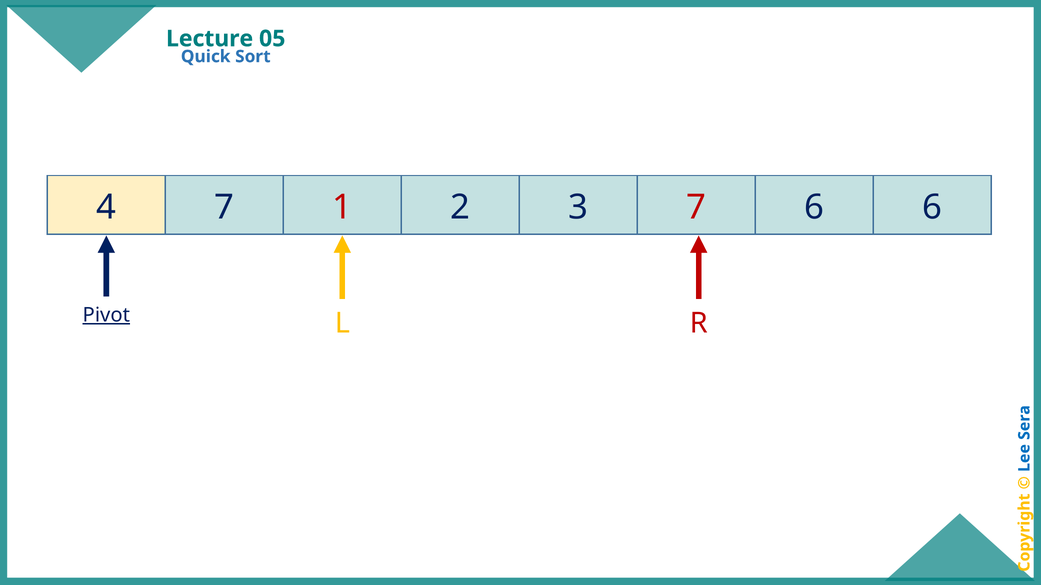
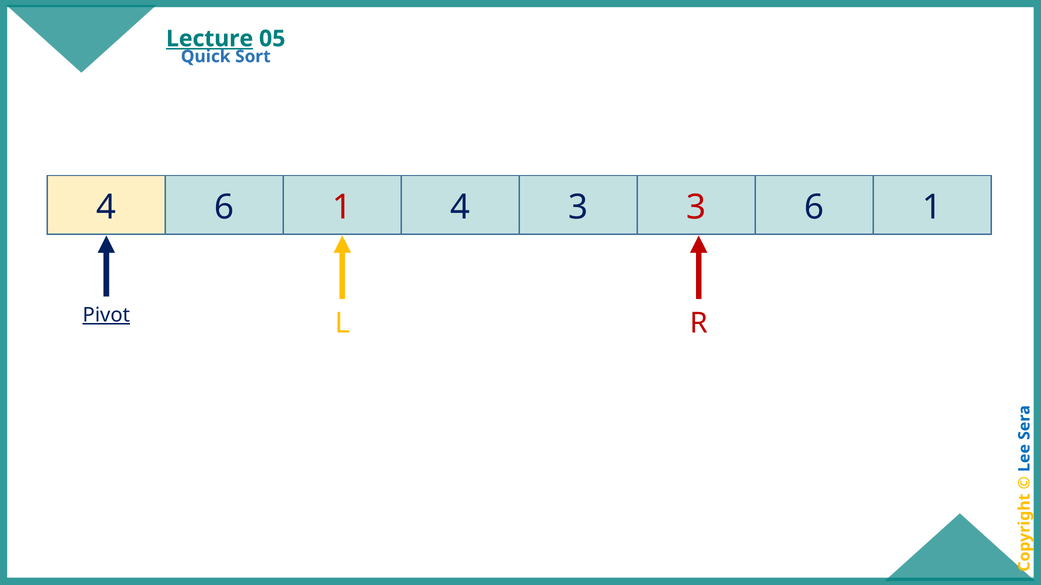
Lecture underline: none -> present (210, 39)
4 7: 7 -> 6 (224, 208)
2: 2 -> 4 (460, 208)
3 7: 7 -> 3 (696, 208)
6 6: 6 -> 1 (932, 208)
